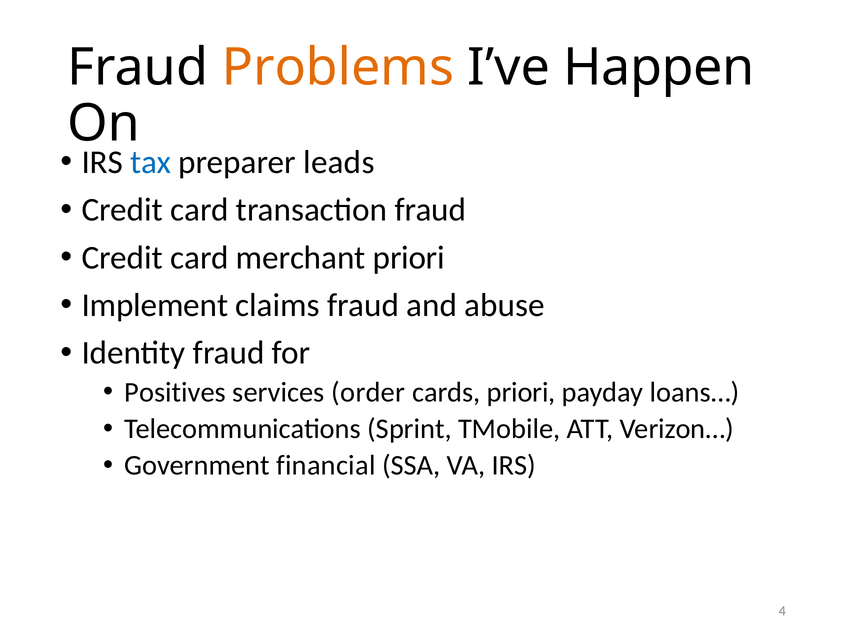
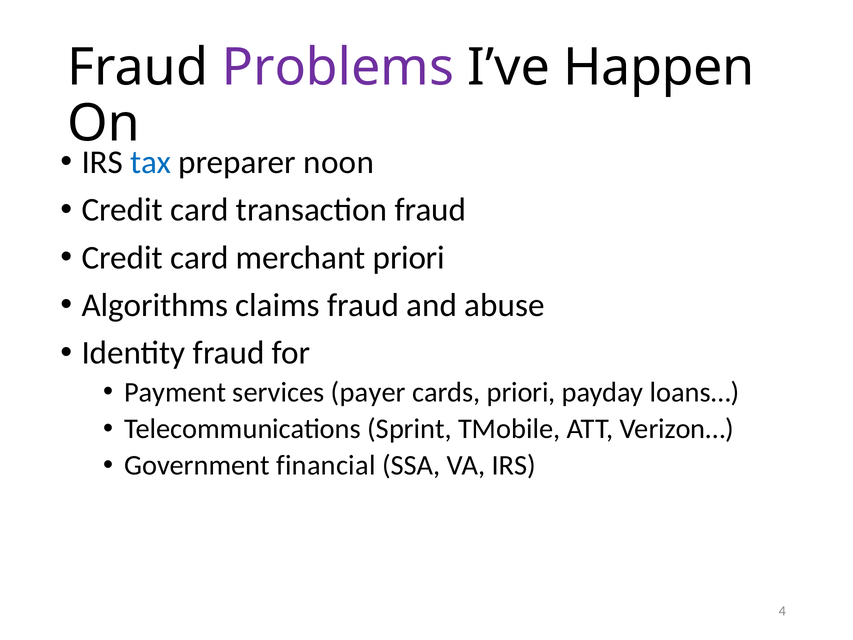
Problems colour: orange -> purple (338, 67)
leads: leads -> noon (339, 162)
Implement: Implement -> Algorithms (155, 305)
Positives: Positives -> Payment (175, 392)
order: order -> payer (368, 392)
